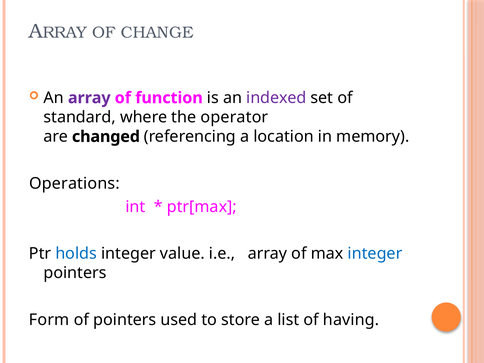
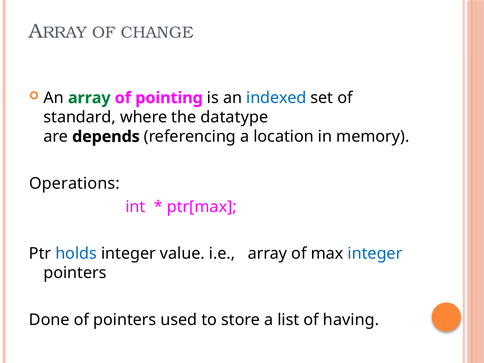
array colour: purple -> green (89, 98)
function: function -> pointing (169, 98)
indexed colour: purple -> blue (276, 98)
operator: operator -> datatype (234, 117)
changed: changed -> depends (106, 137)
Form: Form -> Done (49, 320)
